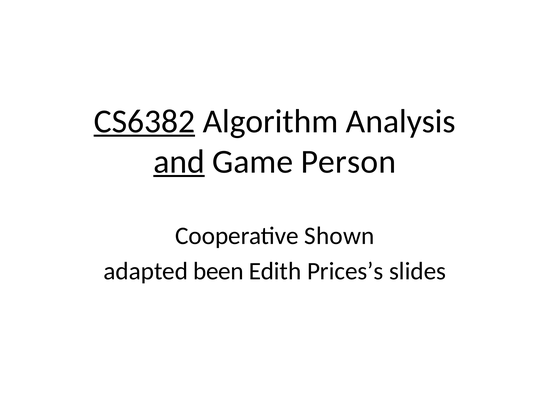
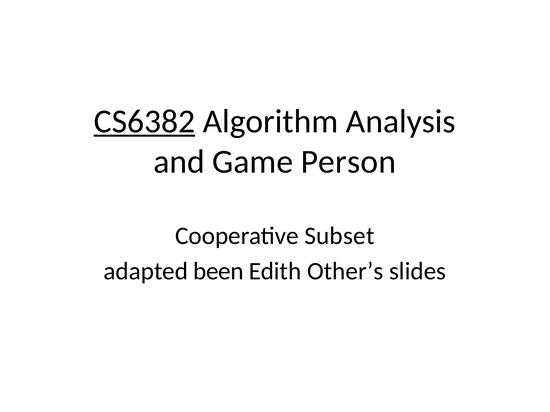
and underline: present -> none (179, 162)
Shown: Shown -> Subset (339, 236)
Prices’s: Prices’s -> Other’s (345, 272)
